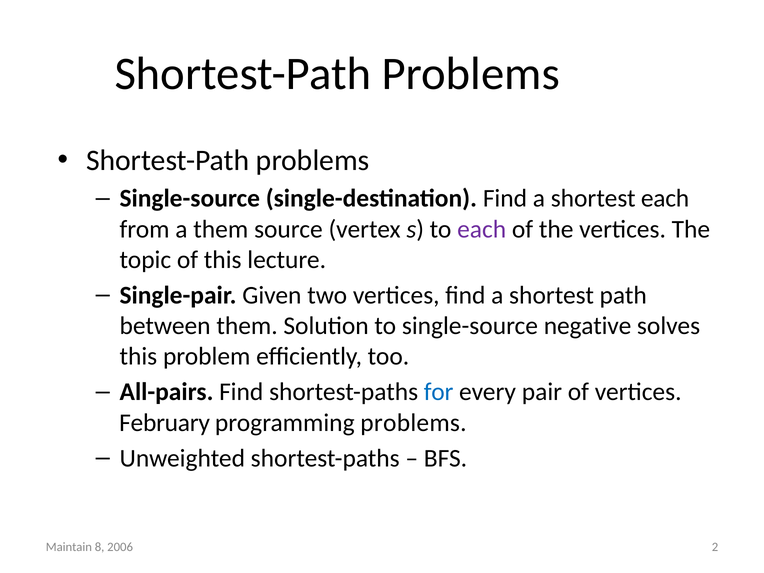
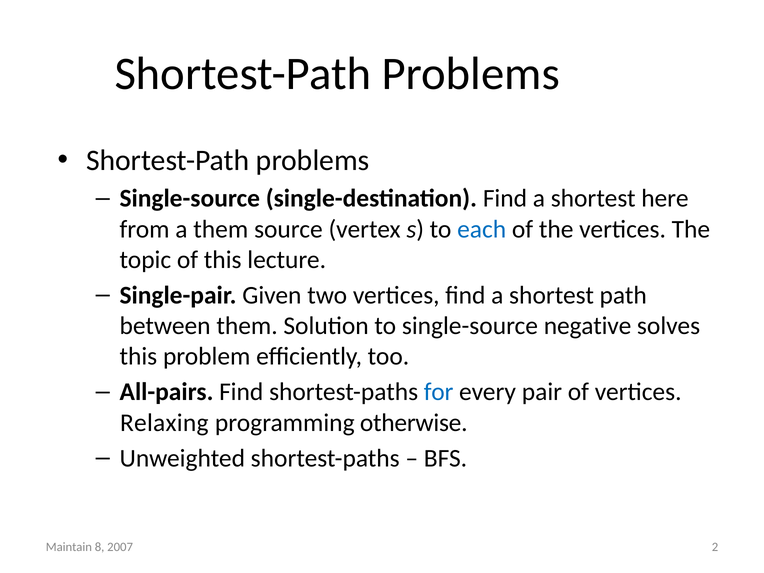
shortest each: each -> here (665, 199)
each colour: purple -> blue (482, 229)
February: February -> Relaxing (164, 423)
programming problems: problems -> otherwise (414, 423)
2006: 2006 -> 2007 (120, 547)
